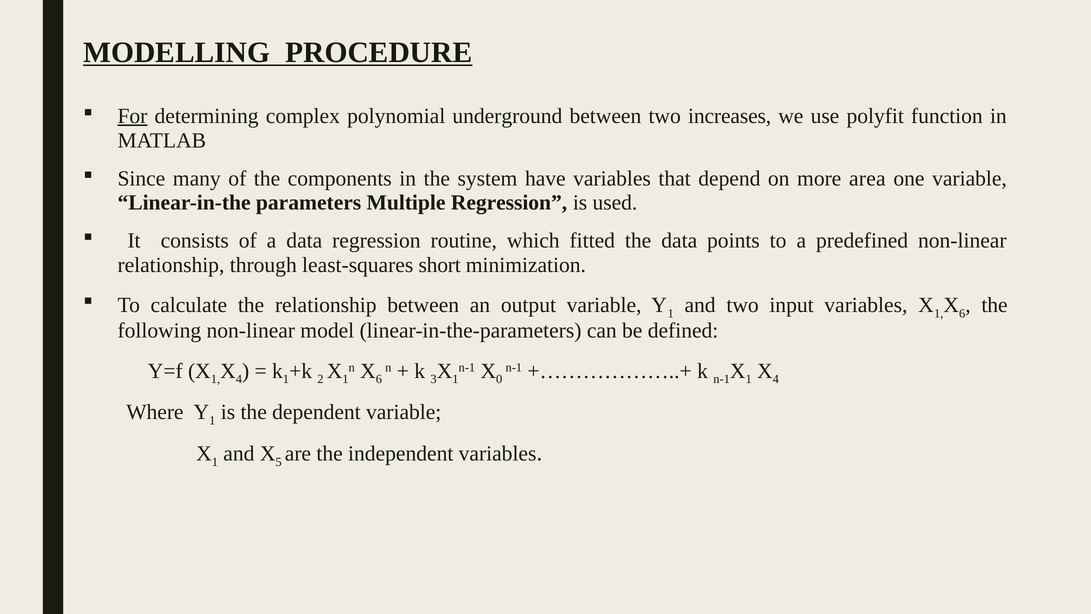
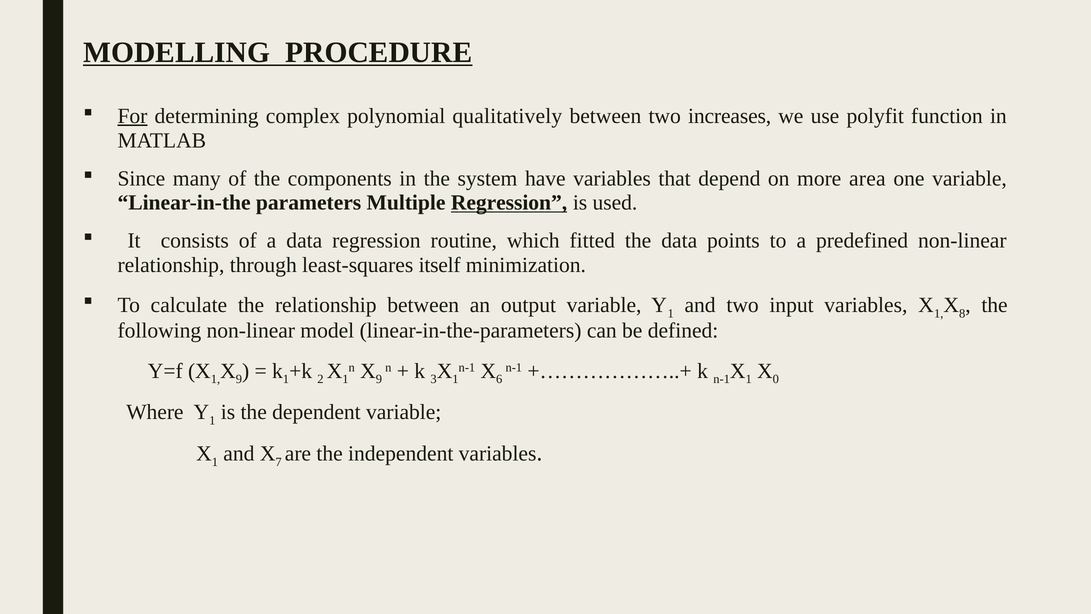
underground: underground -> qualitatively (507, 116)
Regression underline: none -> present (509, 203)
short: short -> itself (440, 265)
6: 6 -> 8 (962, 313)
4: 4 -> 9 (239, 379)
6: 6 -> 9 (379, 379)
0: 0 -> 6 (499, 379)
4: 4 -> 0 (776, 379)
5: 5 -> 7 (279, 462)
